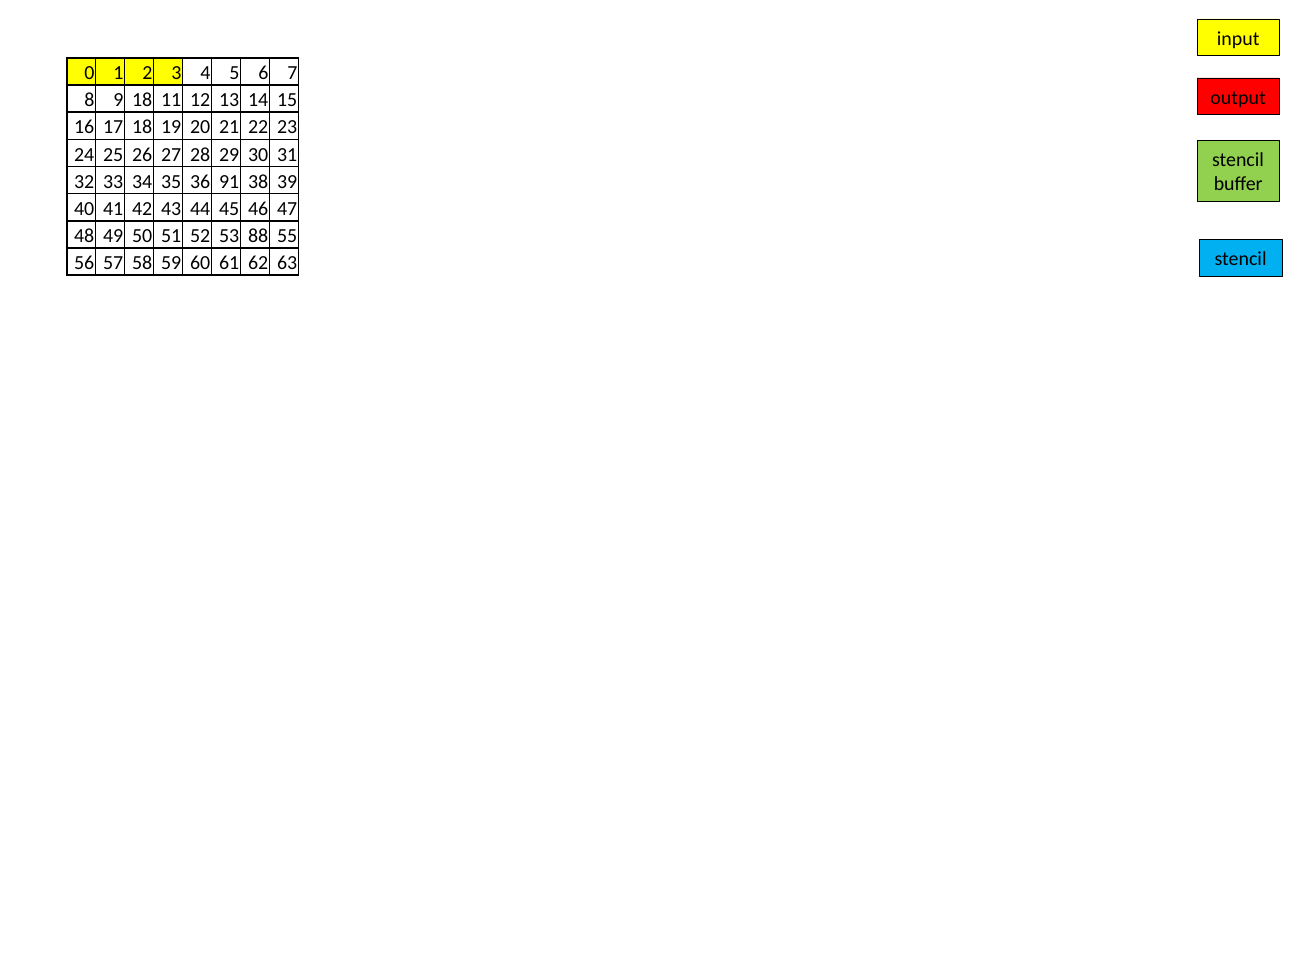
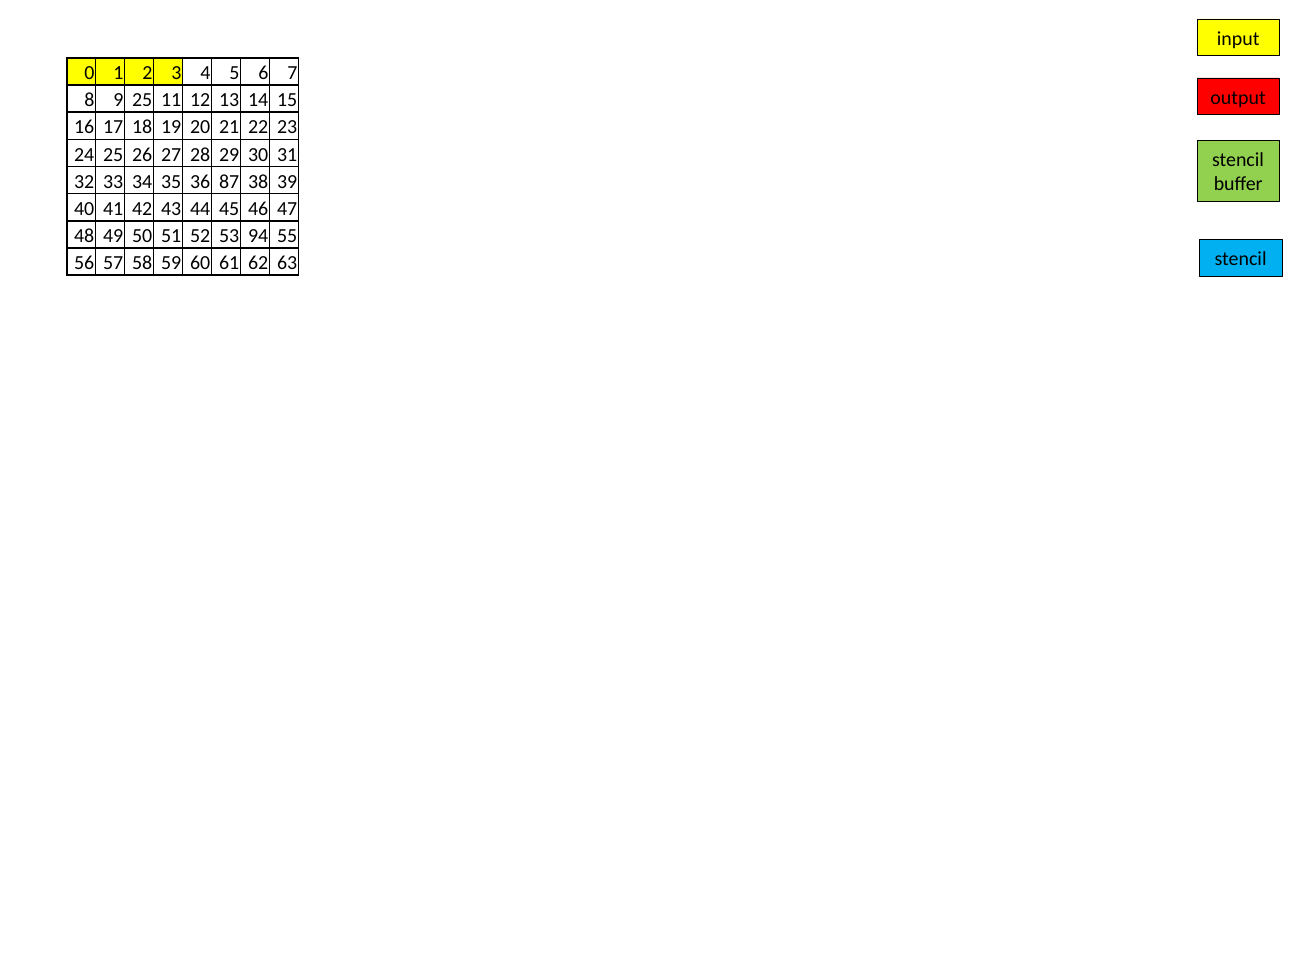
9 18: 18 -> 25 (142, 100)
91: 91 -> 87 (229, 182)
88: 88 -> 94 (258, 236)
